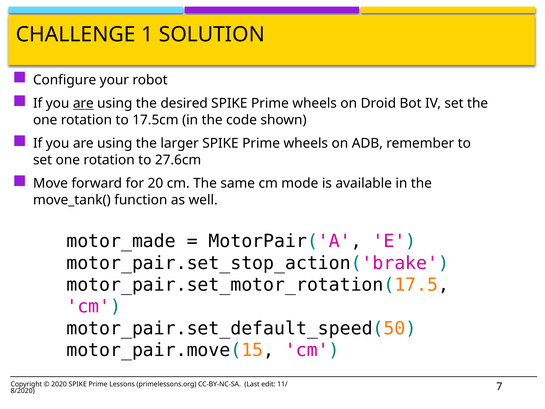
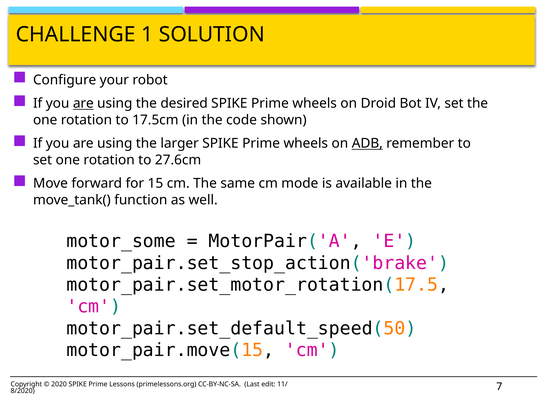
ADB underline: none -> present (367, 143)
20: 20 -> 15 (155, 183)
motor_made: motor_made -> motor_some (121, 241)
